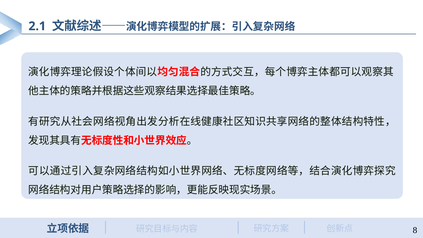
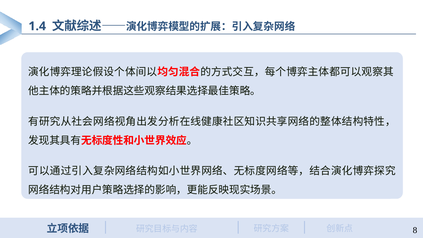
2.1: 2.1 -> 1.4 (37, 26)
